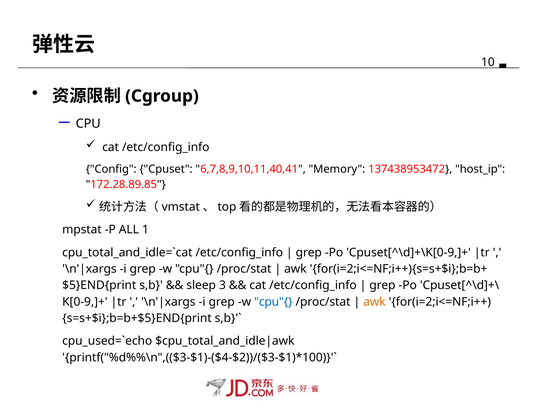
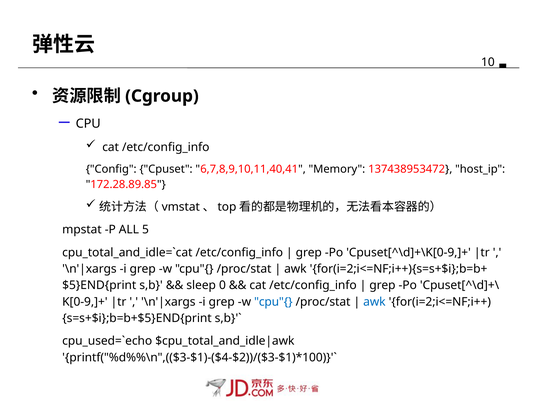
1: 1 -> 5 (145, 230)
3: 3 -> 0 (222, 286)
awk colour: orange -> blue (374, 302)
